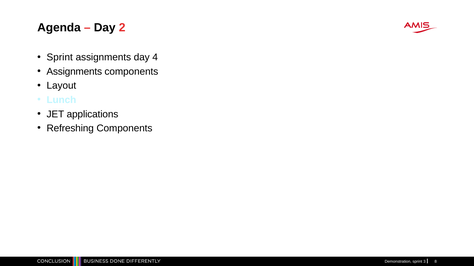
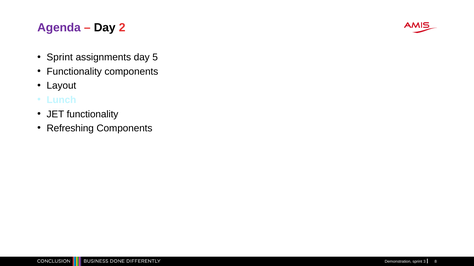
Agenda colour: black -> purple (59, 28)
4: 4 -> 5 (155, 58)
Assignments: Assignments -> Functionality (74, 72)
JET applications: applications -> functionality (92, 114)
